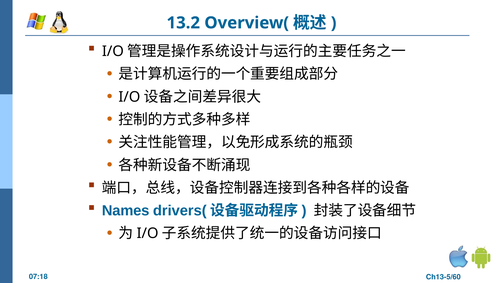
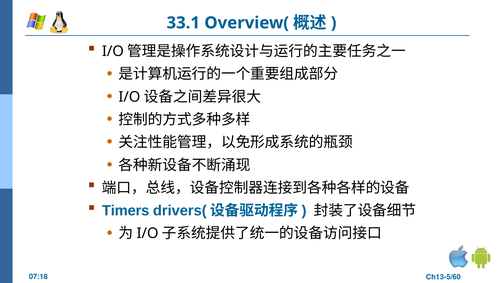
13.2: 13.2 -> 33.1 (183, 23)
Names: Names -> Timers (126, 211)
